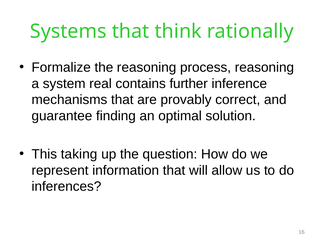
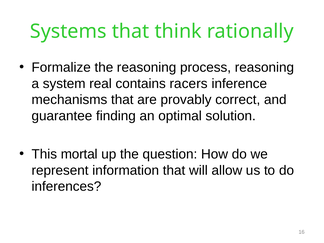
further: further -> racers (189, 84)
taking: taking -> mortal (79, 154)
